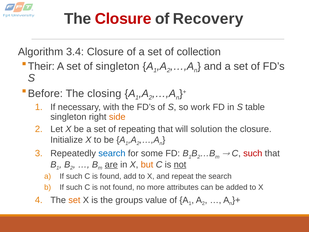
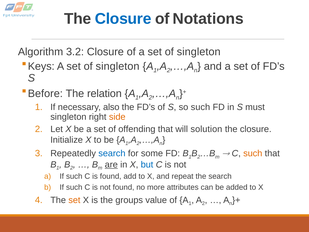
Closure colour: red -> blue (123, 19)
Recovery: Recovery -> Notations (208, 19)
3.4: 3.4 -> 3.2 (75, 52)
collection: collection -> singleton (199, 52)
Their: Their -> Keys (41, 66)
closing: closing -> relation (104, 93)
with: with -> also (111, 107)
so work: work -> such (200, 107)
table: table -> must (255, 107)
repeating: repeating -> offending (137, 129)
such colour: red -> orange (253, 153)
but colour: orange -> blue (147, 164)
not underline: present -> none (180, 164)
